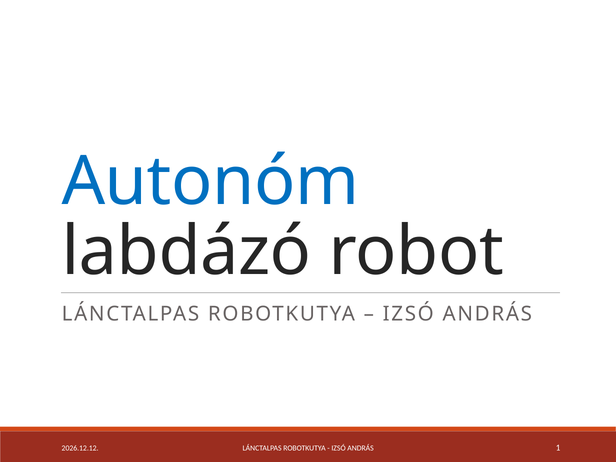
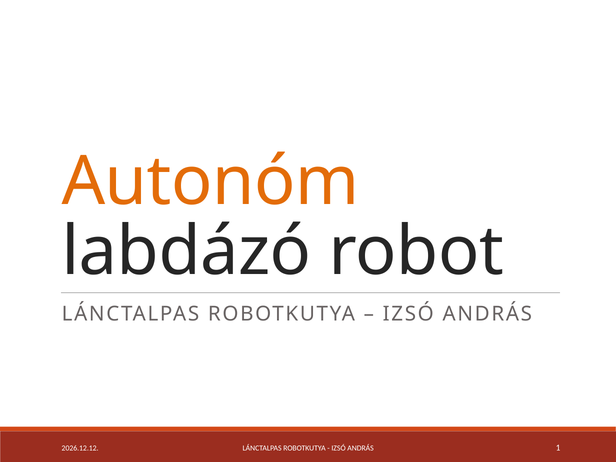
Autonóm colour: blue -> orange (210, 182)
